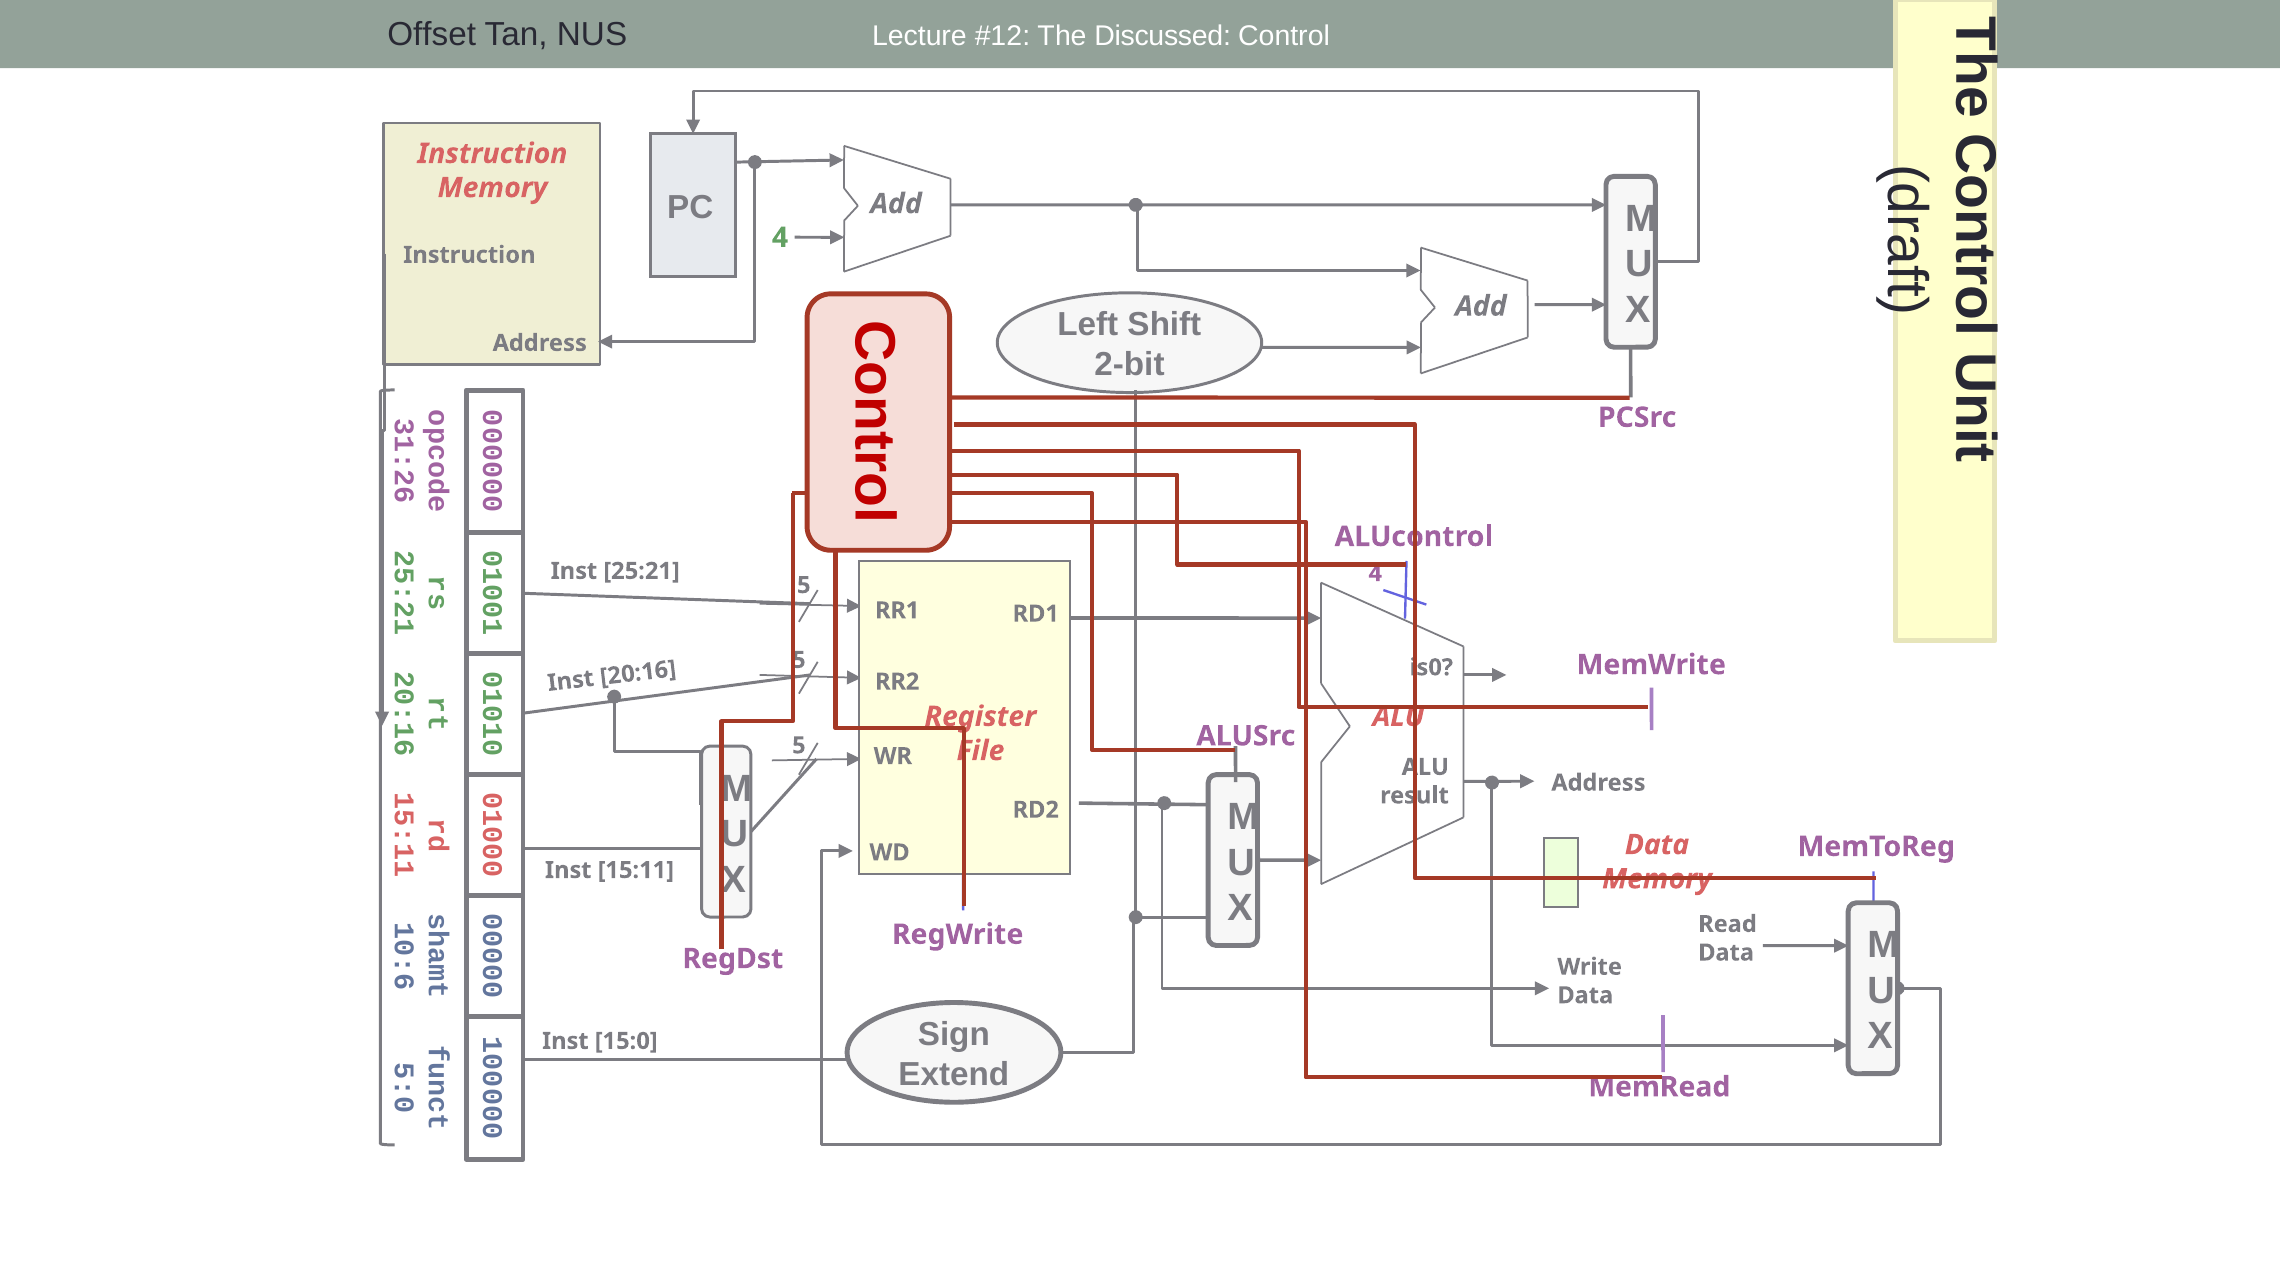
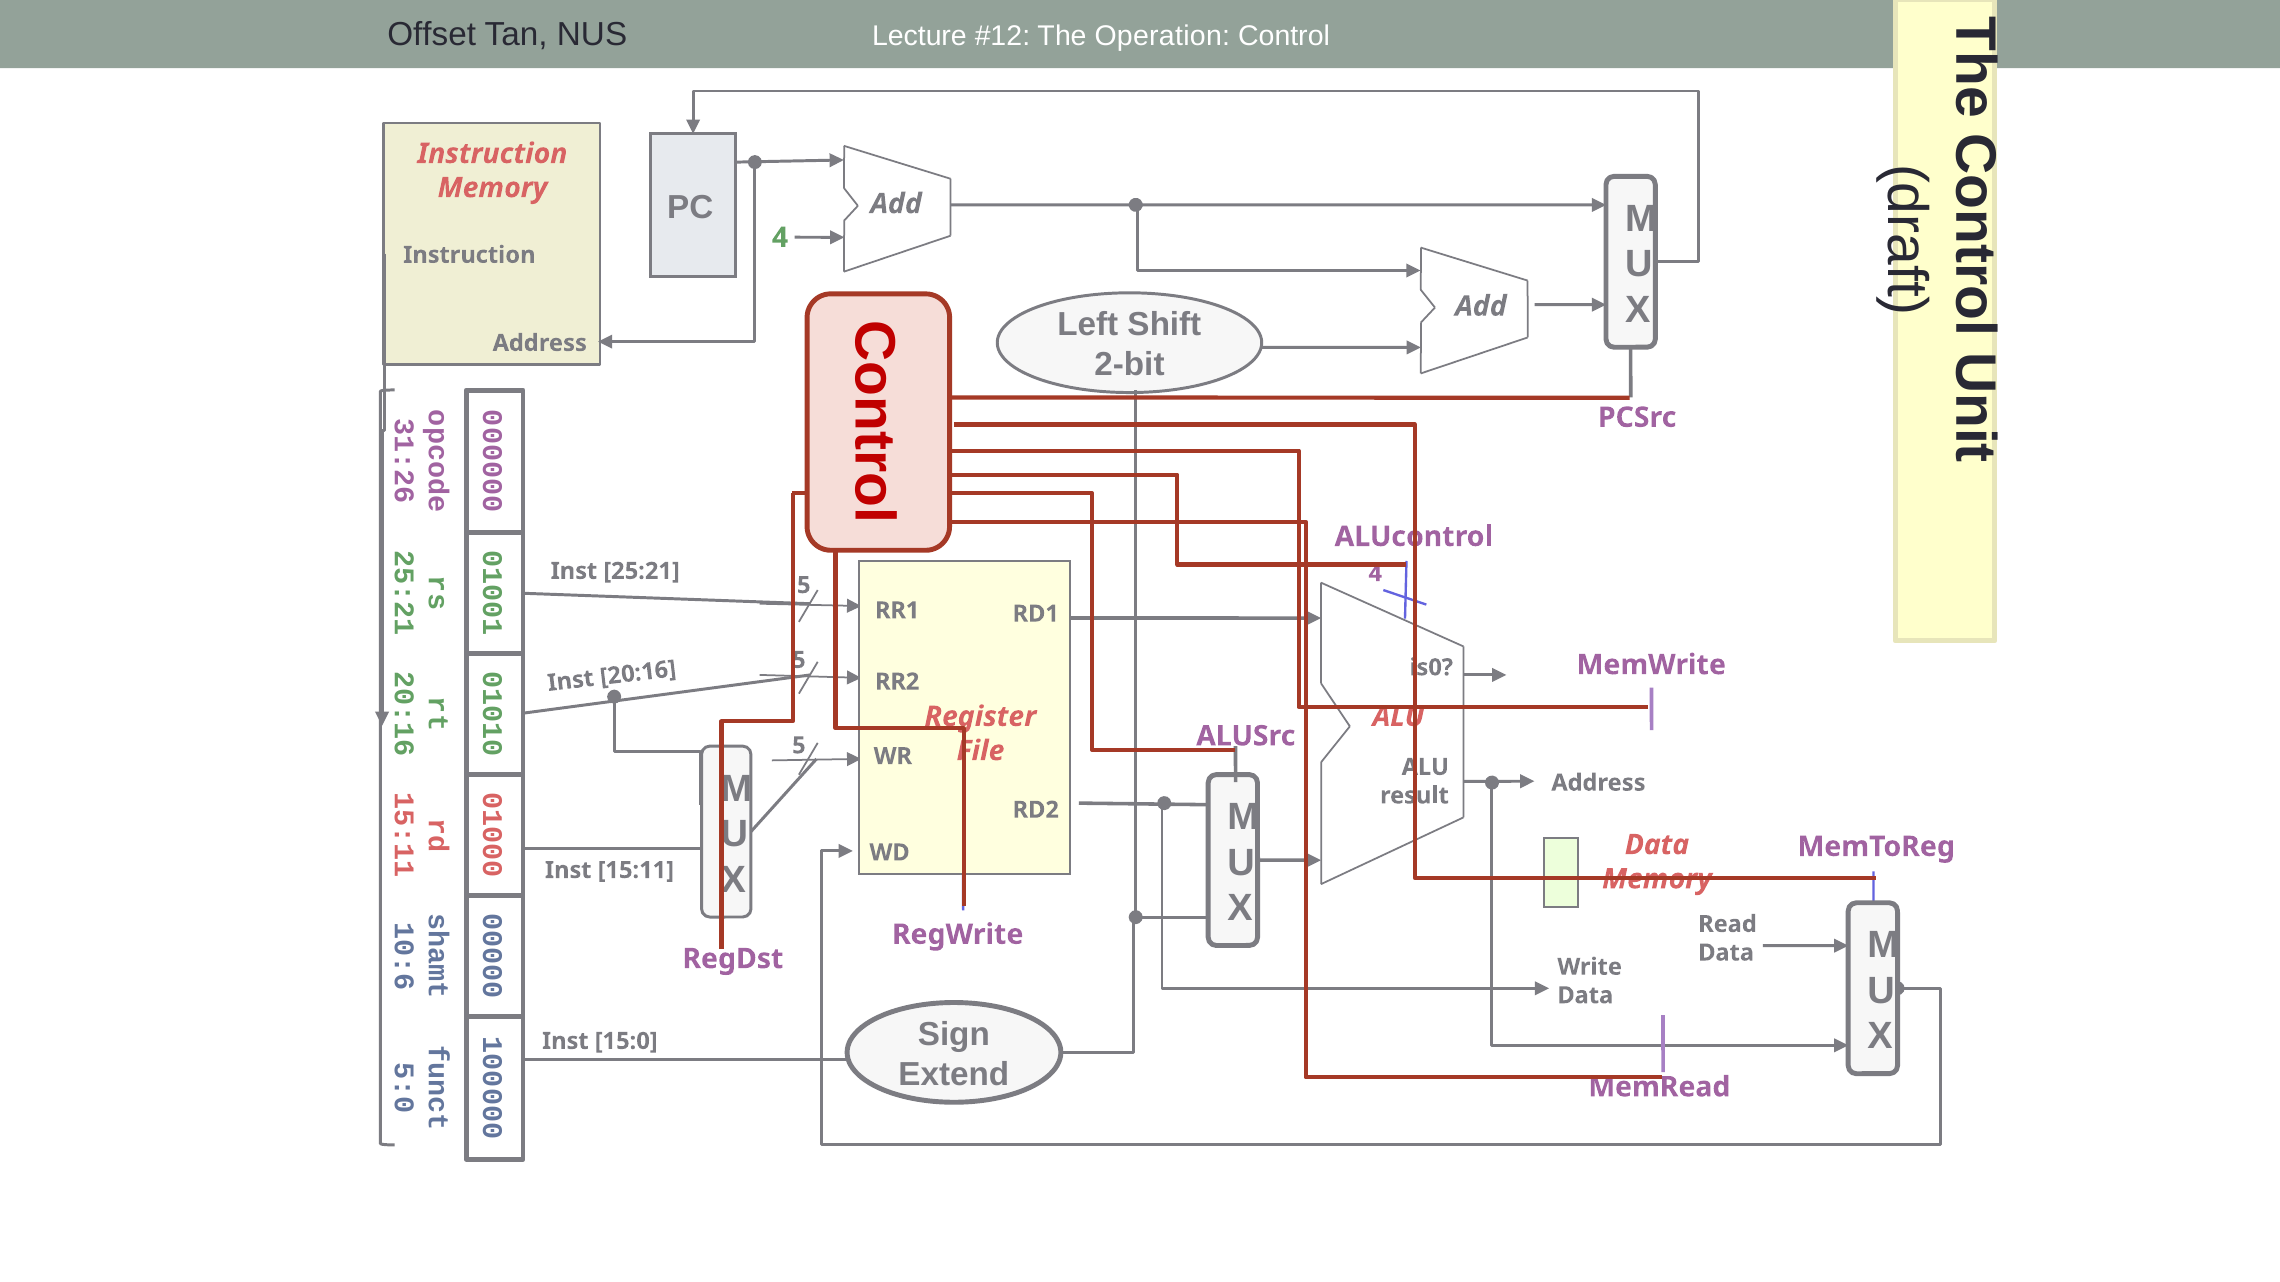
Discussed: Discussed -> Operation (1162, 36)
